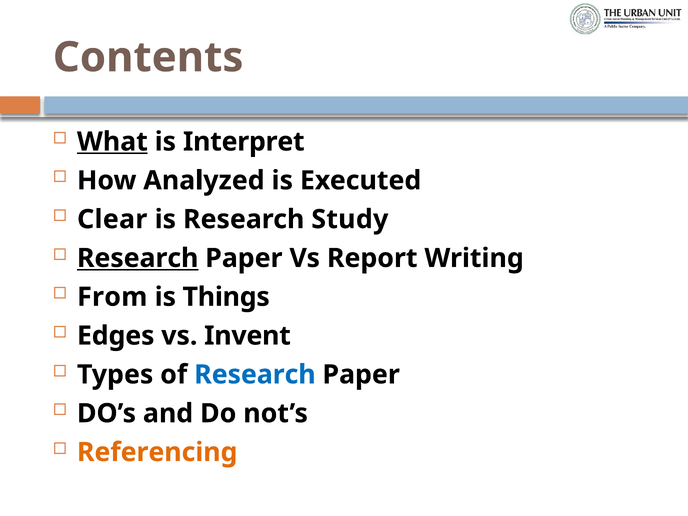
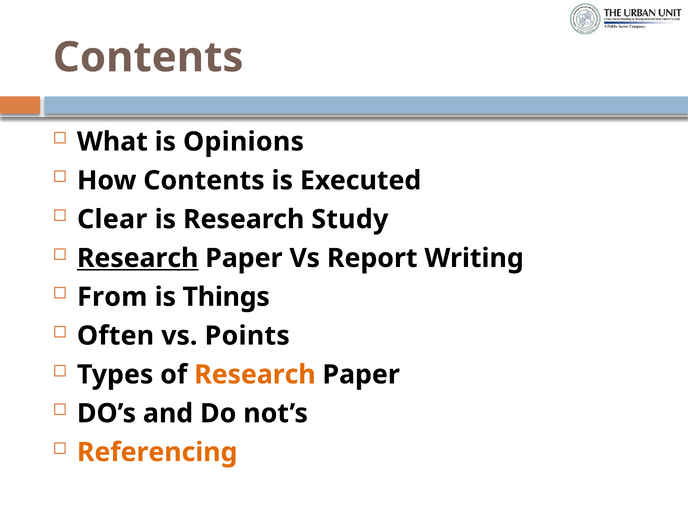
What underline: present -> none (112, 142)
Interpret: Interpret -> Opinions (244, 142)
How Analyzed: Analyzed -> Contents (204, 181)
Edges: Edges -> Often (116, 336)
Invent: Invent -> Points (247, 336)
Research colour: blue -> orange (255, 375)
